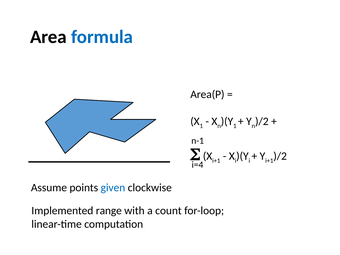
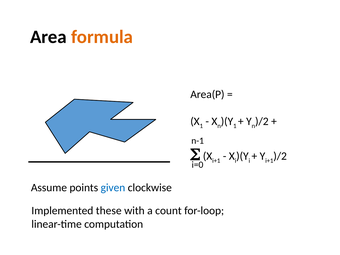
formula colour: blue -> orange (102, 37)
i=4: i=4 -> i=0 (197, 165)
range: range -> these (109, 211)
